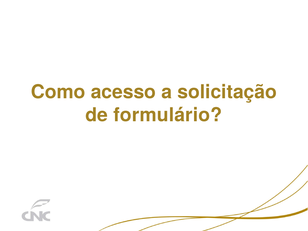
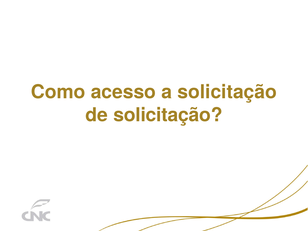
de formulário: formulário -> solicitação (168, 115)
